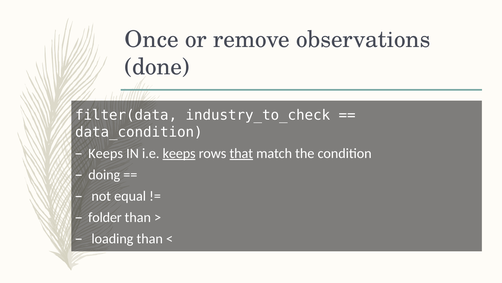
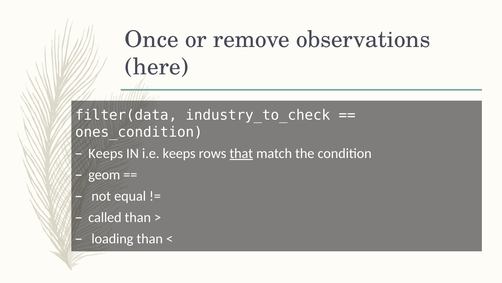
done: done -> here (157, 67)
data_condition: data_condition -> ones_condition (139, 132)
keeps underline: present -> none (179, 153)
doing: doing -> geom (104, 174)
folder: folder -> called (105, 217)
